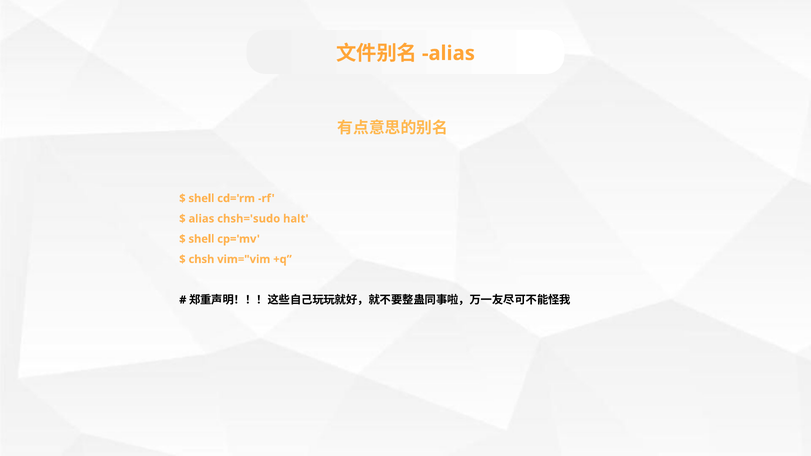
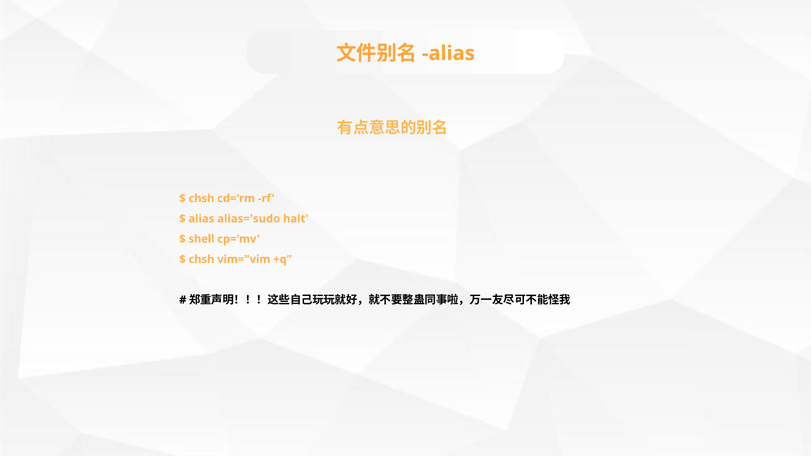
shell: shell -> chsh (201, 198)
chsh='sudo: chsh='sudo -> alias='sudo (249, 219)
